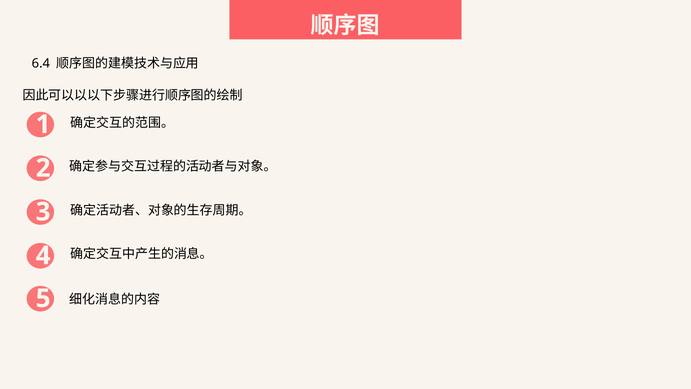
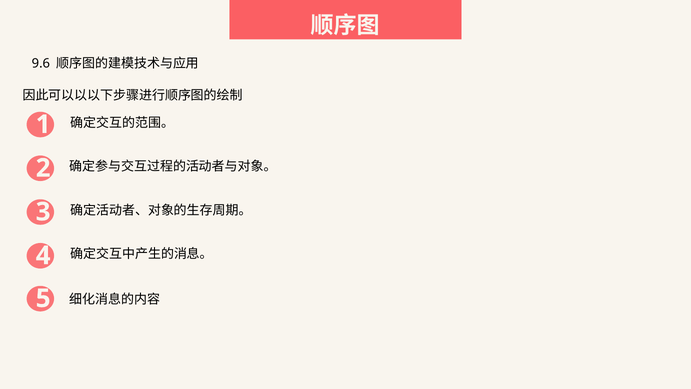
6.4: 6.4 -> 9.6 (41, 64)
